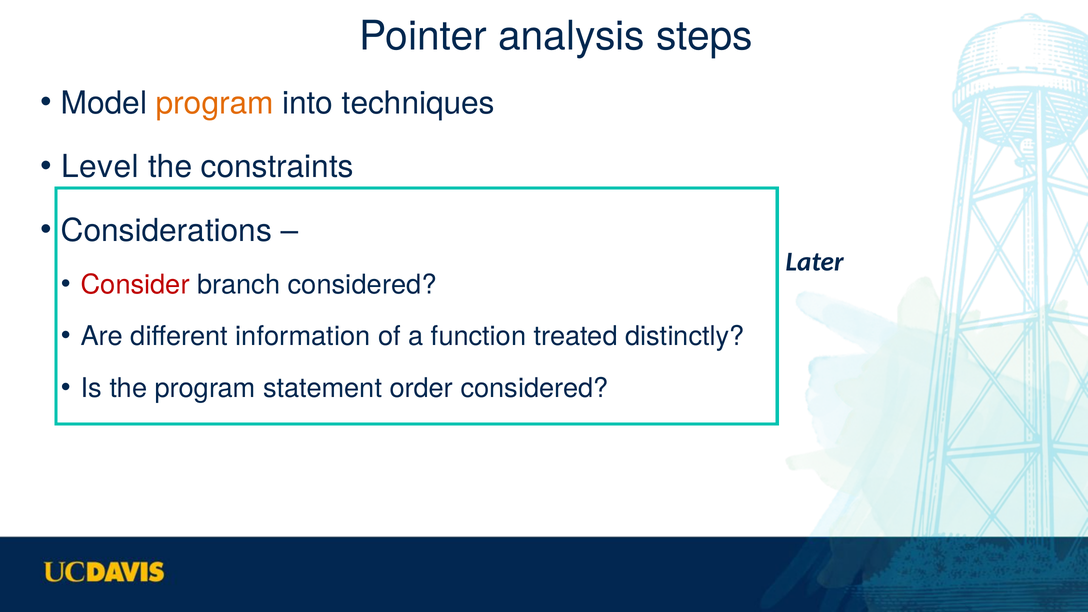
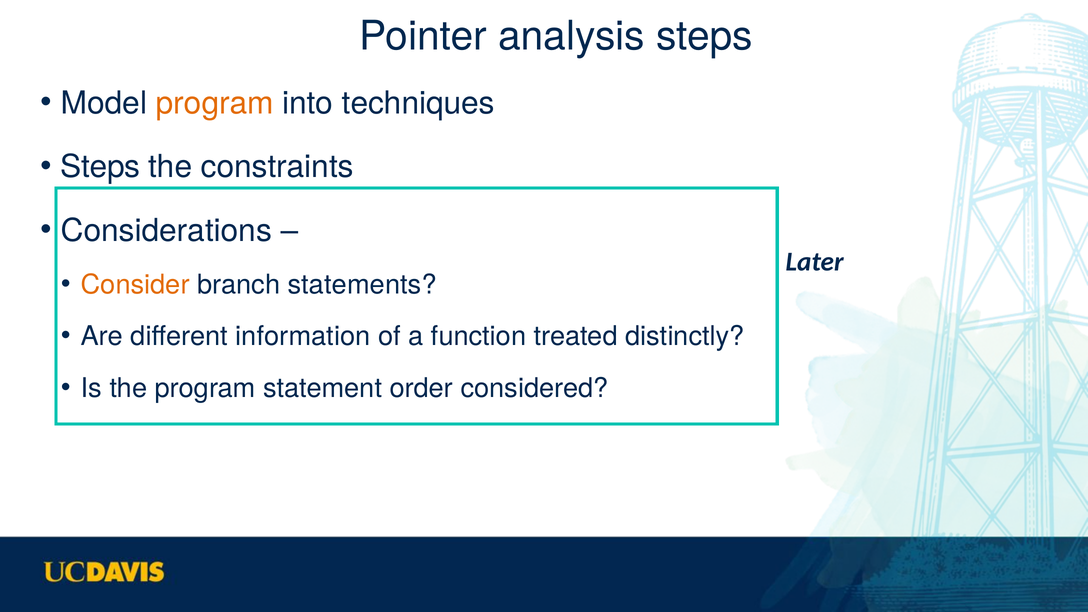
Level: Level -> Steps (100, 167)
Consider colour: red -> orange (135, 285)
branch considered: considered -> statements (362, 285)
